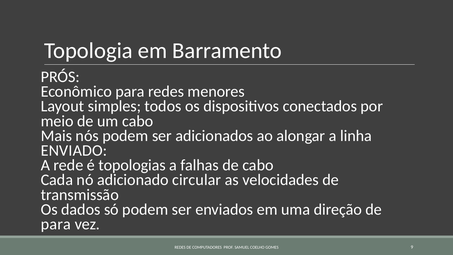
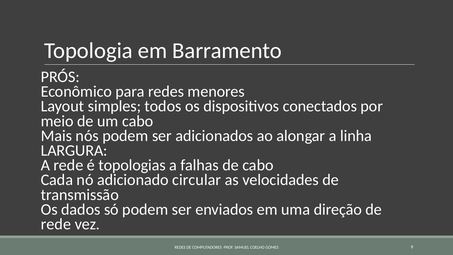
ENVIADO: ENVIADO -> LARGURA (74, 150)
para: para -> rede (56, 224)
